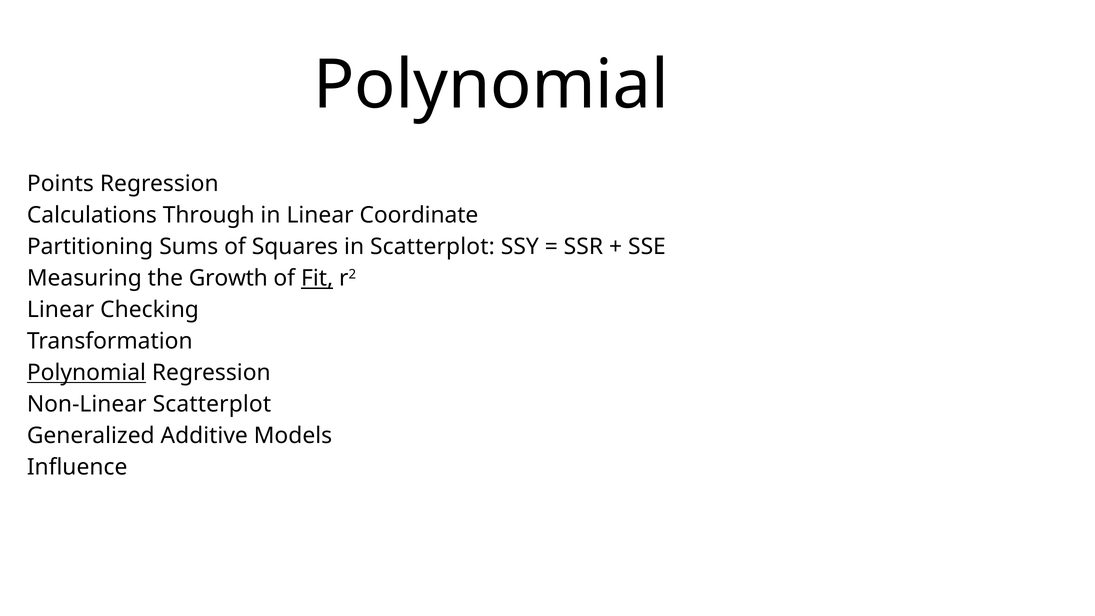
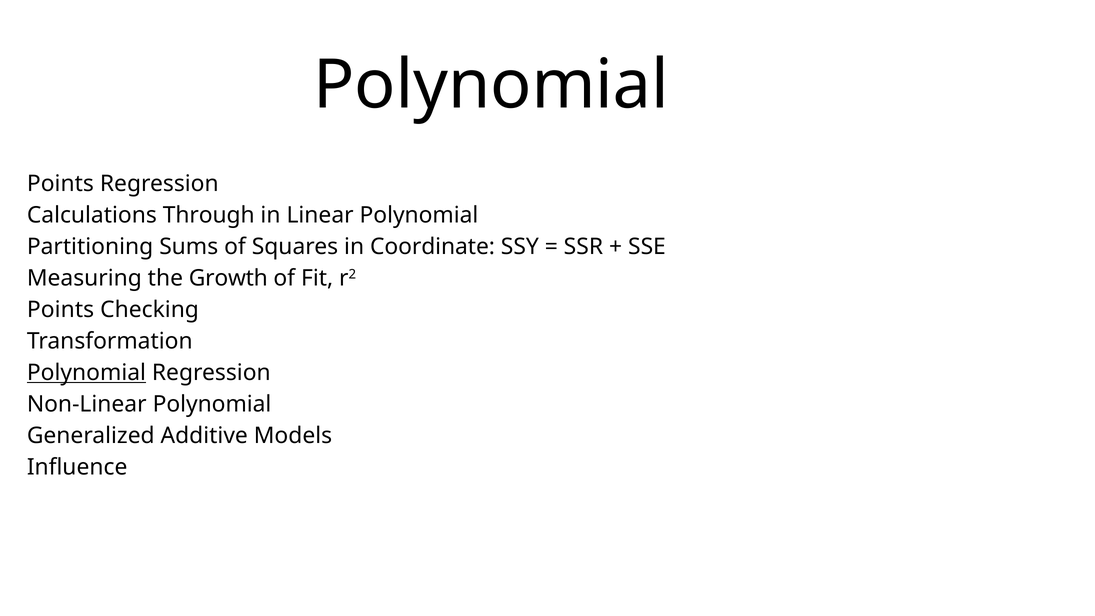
Linear Coordinate: Coordinate -> Polynomial (419, 215)
in Scatterplot: Scatterplot -> Coordinate (432, 247)
Fit underline: present -> none (317, 278)
Linear: Linear -> Points (61, 310)
Non-Linear Scatterplot: Scatterplot -> Polynomial (212, 404)
